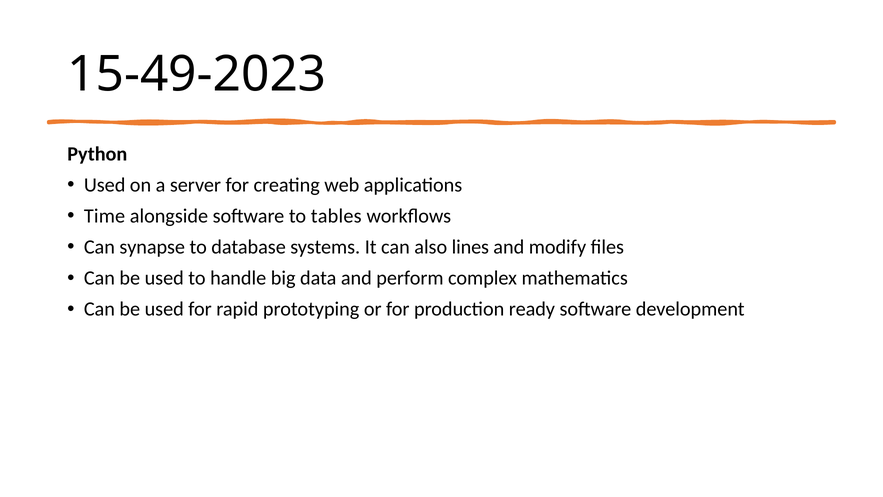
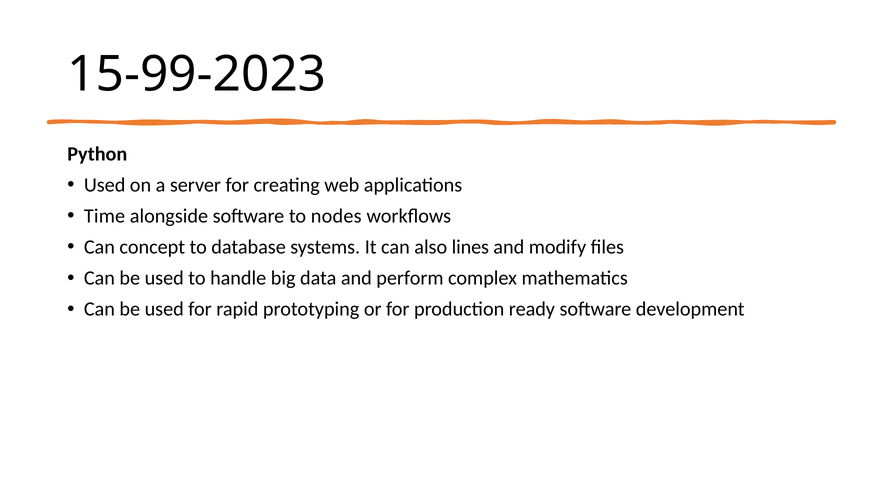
15-49-2023: 15-49-2023 -> 15-99-2023 (197, 74)
tables: tables -> nodes (336, 216)
synapse: synapse -> concept (152, 247)
